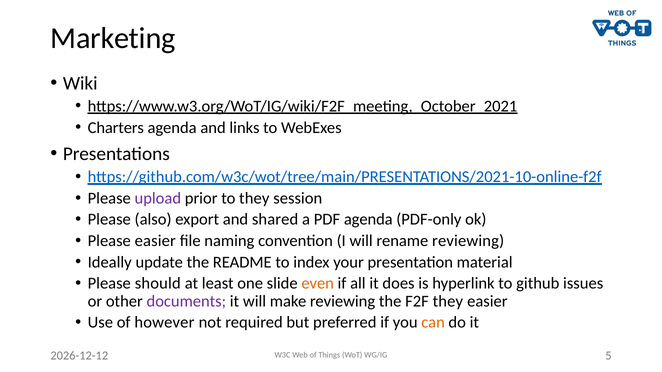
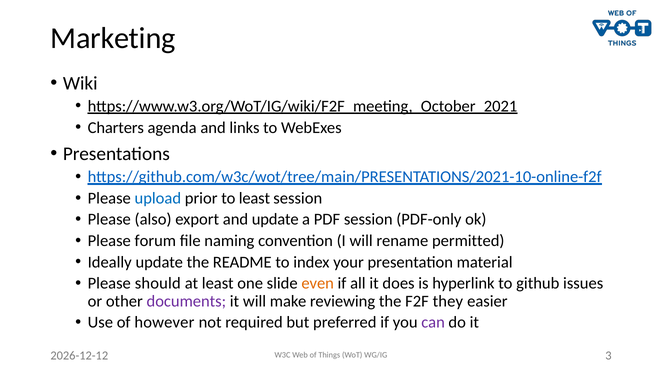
upload colour: purple -> blue (158, 198)
to they: they -> least (254, 198)
and shared: shared -> update (275, 220)
PDF agenda: agenda -> session (368, 220)
Please easier: easier -> forum (155, 241)
rename reviewing: reviewing -> permitted (468, 241)
can colour: orange -> purple (433, 323)
5: 5 -> 3 (608, 356)
